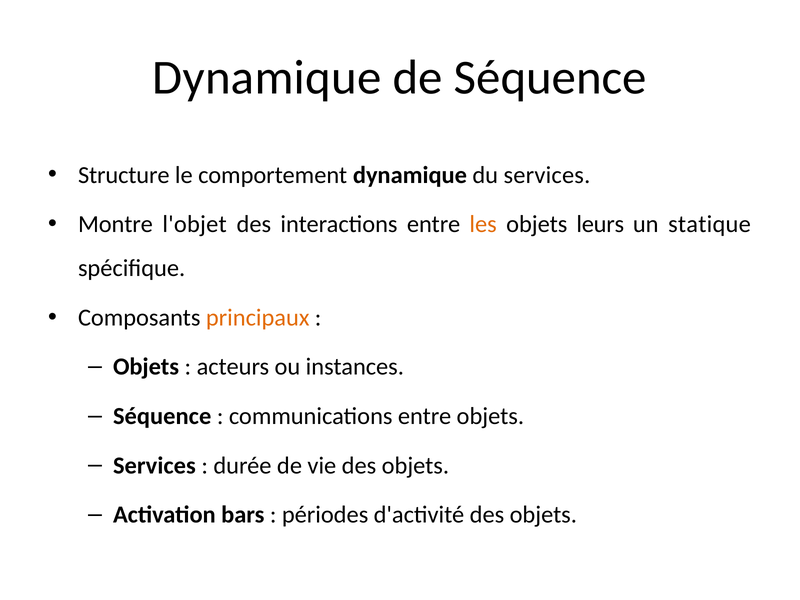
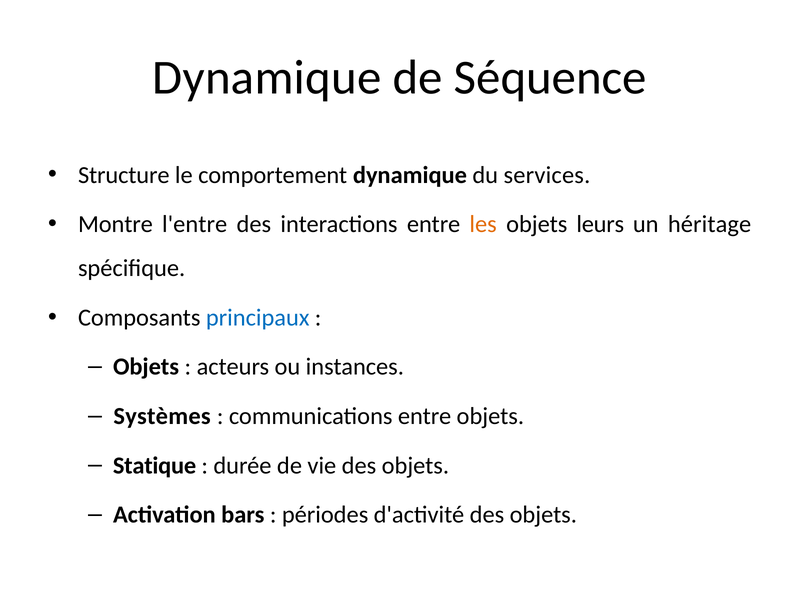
l'objet: l'objet -> l'entre (195, 224)
statique: statique -> héritage (710, 224)
principaux colour: orange -> blue (258, 318)
Séquence: Séquence -> Systèmes (162, 416)
Services: Services -> Statique (155, 465)
